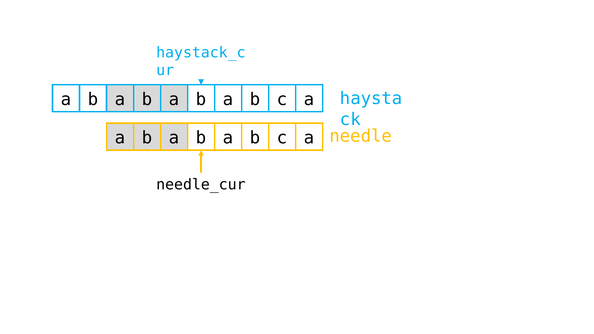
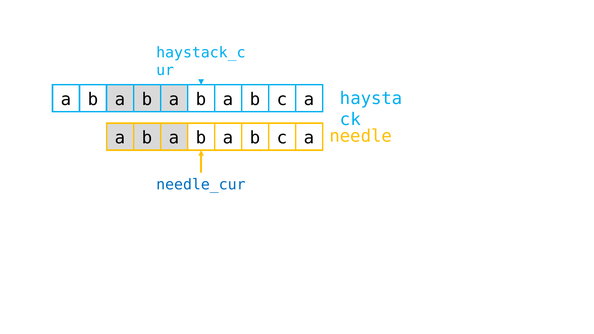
needle_cur colour: black -> blue (201, 185)
